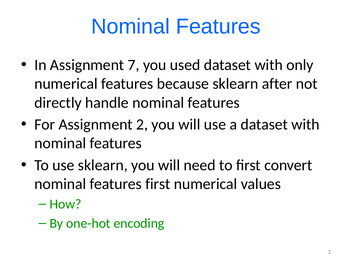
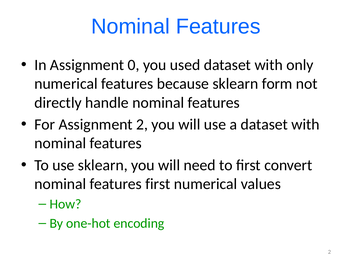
7: 7 -> 0 (134, 65)
after: after -> form (277, 84)
